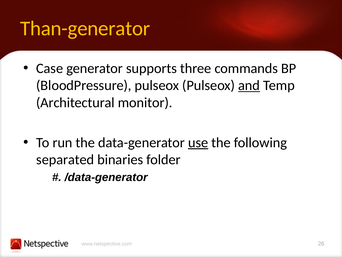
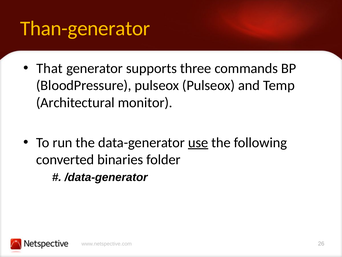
Case: Case -> That (50, 68)
and underline: present -> none (249, 85)
separated: separated -> converted (65, 159)
